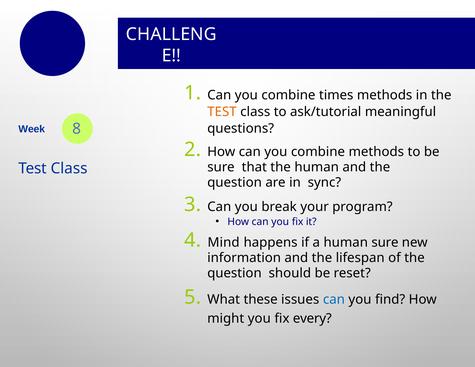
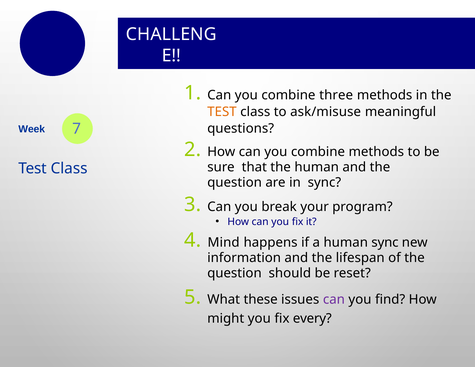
times: times -> three (336, 95)
ask/tutorial: ask/tutorial -> ask/misuse (326, 112)
8: 8 -> 7 (77, 129)
human sure: sure -> sync (385, 243)
can colour: blue -> purple (334, 299)
